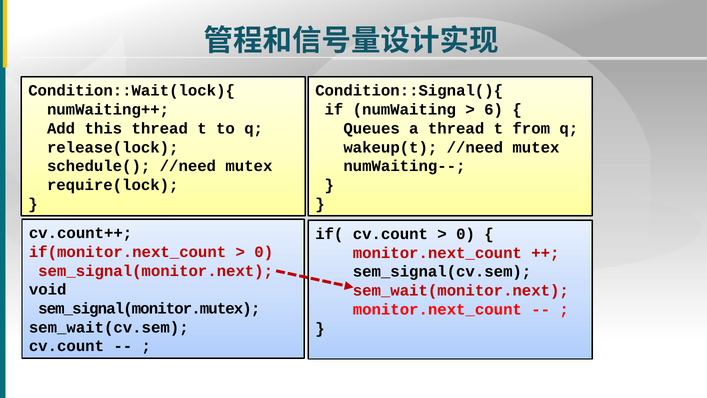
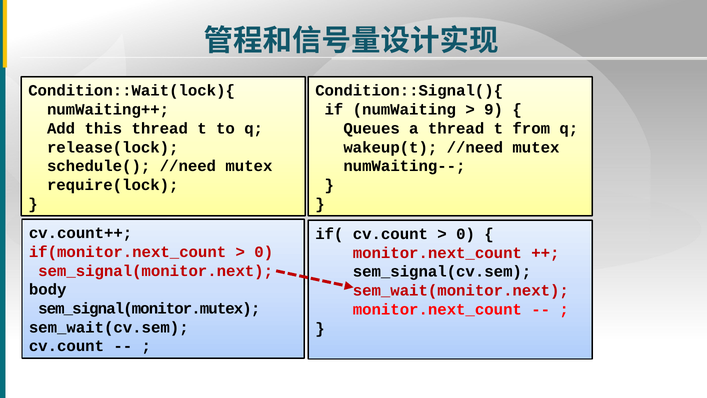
6: 6 -> 9 (494, 110)
void: void -> body (48, 289)
